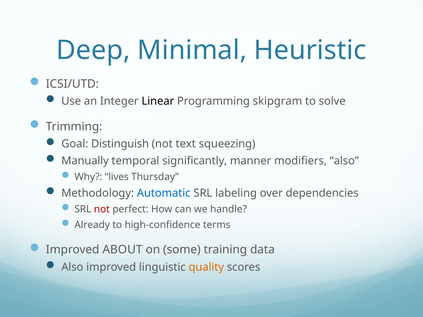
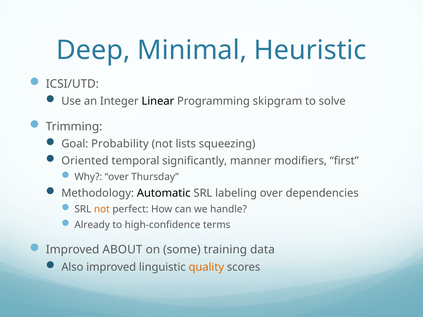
Distinguish: Distinguish -> Probability (120, 144)
text: text -> lists (186, 144)
Manually: Manually -> Oriented (85, 161)
modifiers also: also -> first (344, 161)
Why lives: lives -> over (117, 177)
Automatic colour: blue -> black (164, 193)
not colour: red -> orange (102, 210)
